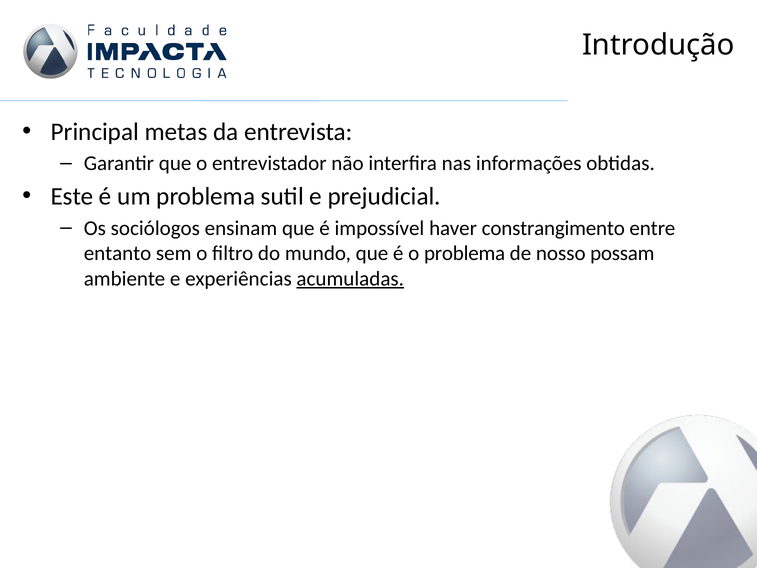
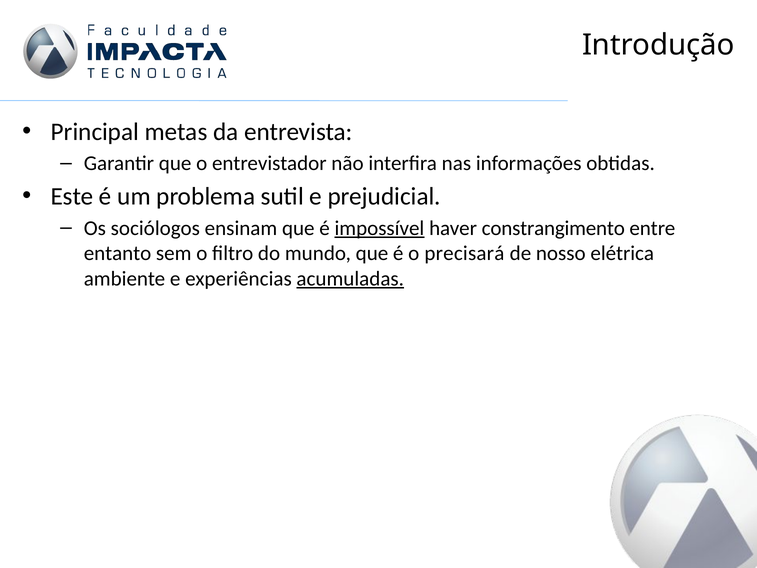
impossível underline: none -> present (379, 228)
o problema: problema -> precisará (464, 253)
possam: possam -> elétrica (622, 253)
